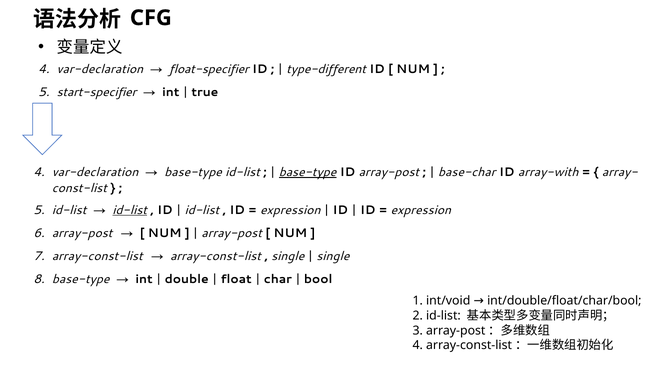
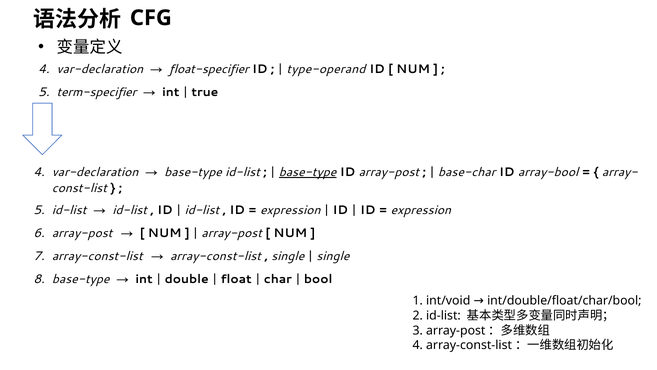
type-different: type-different -> type-operand (326, 69)
start-specifier: start-specifier -> term-specifier (97, 92)
array-with: array-with -> array-bool (548, 172)
id-list underline: present -> none (130, 210)
